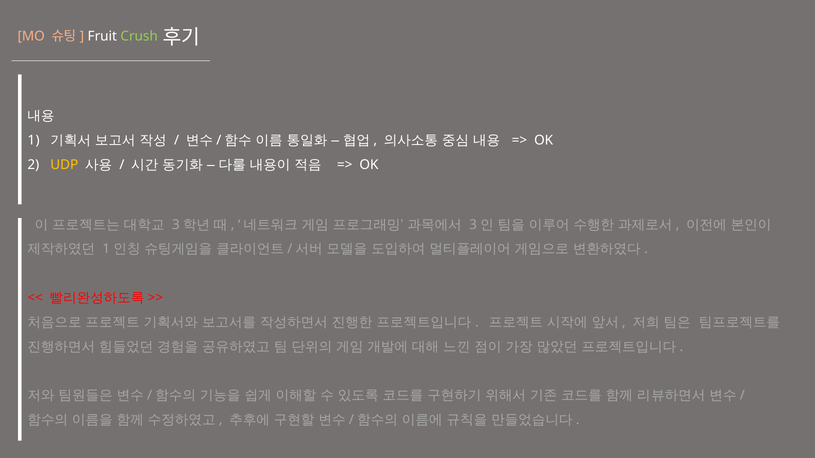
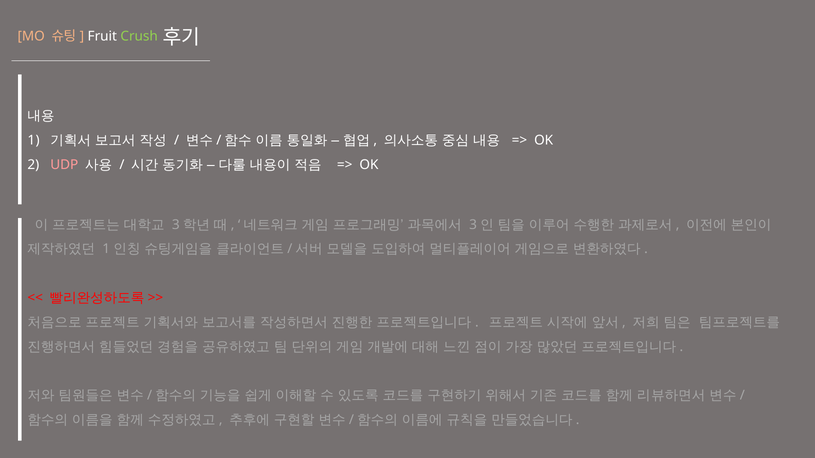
UDP colour: yellow -> pink (64, 165)
